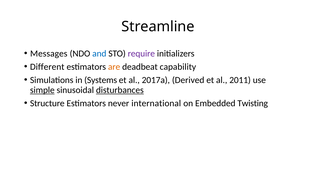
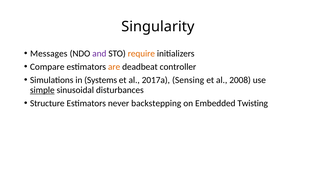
Streamline: Streamline -> Singularity (158, 27)
and colour: blue -> purple (99, 53)
require colour: purple -> orange (141, 53)
Different: Different -> Compare (47, 67)
capability: capability -> controller (178, 67)
Derived: Derived -> Sensing (188, 80)
2011: 2011 -> 2008 (240, 80)
disturbances underline: present -> none (120, 90)
international: international -> backstepping (156, 103)
